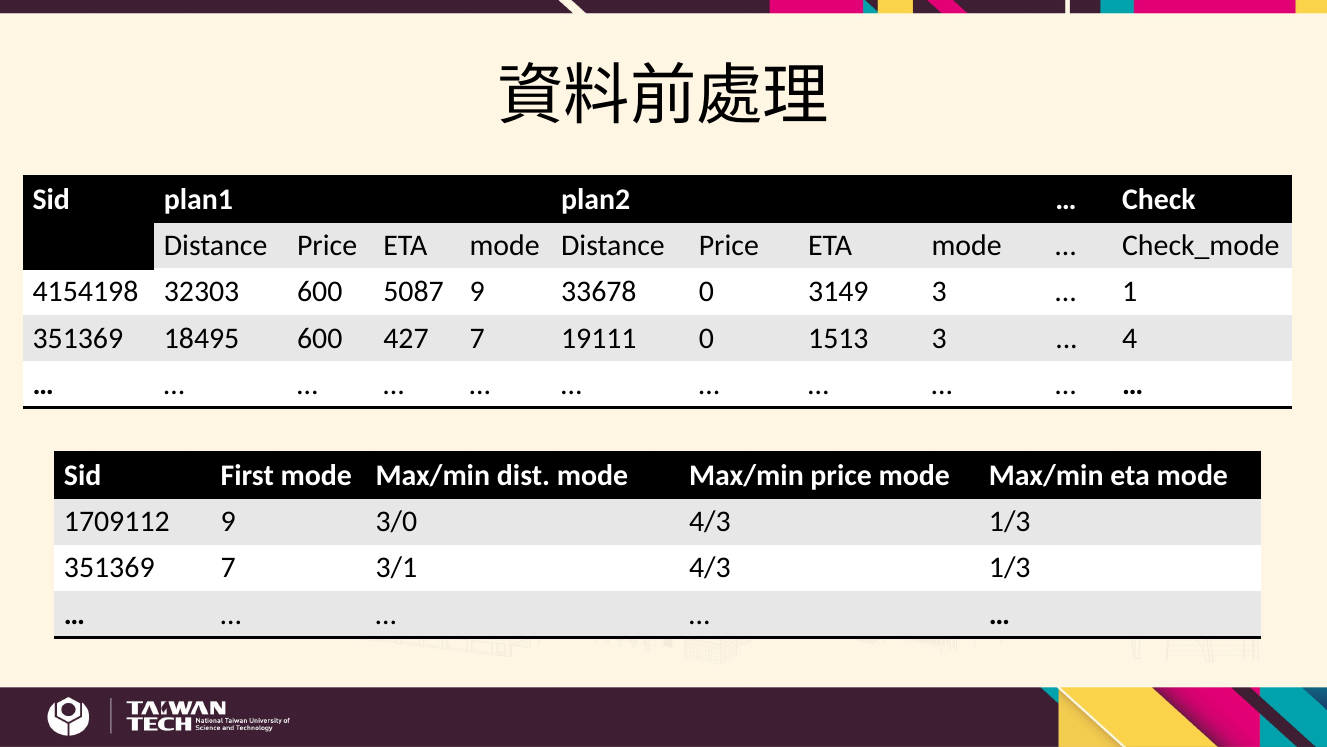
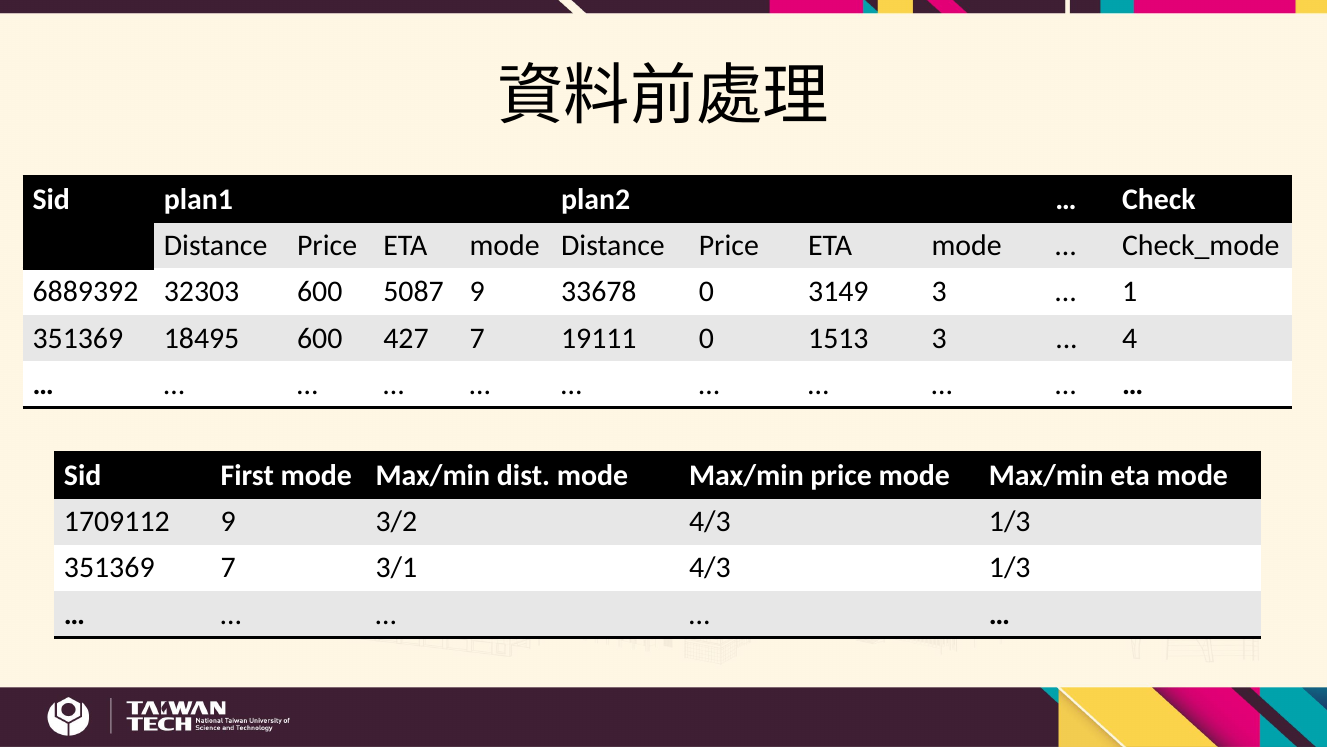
4154198: 4154198 -> 6889392 (85, 292)
3/0: 3/0 -> 3/2 (396, 522)
